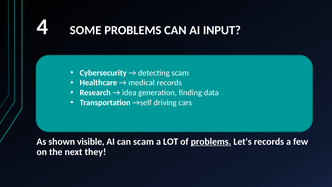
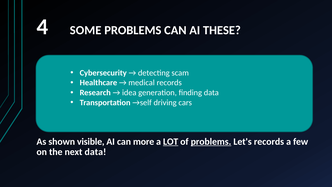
INPUT: INPUT -> THESE (222, 30)
can scam: scam -> more (144, 141)
LOT underline: none -> present (171, 141)
next they: they -> data (95, 152)
